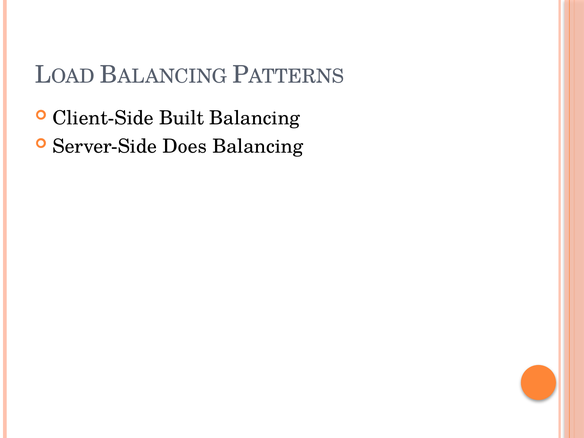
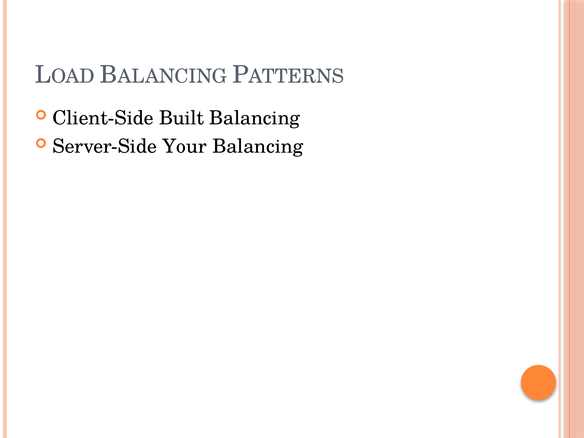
Does: Does -> Your (185, 146)
